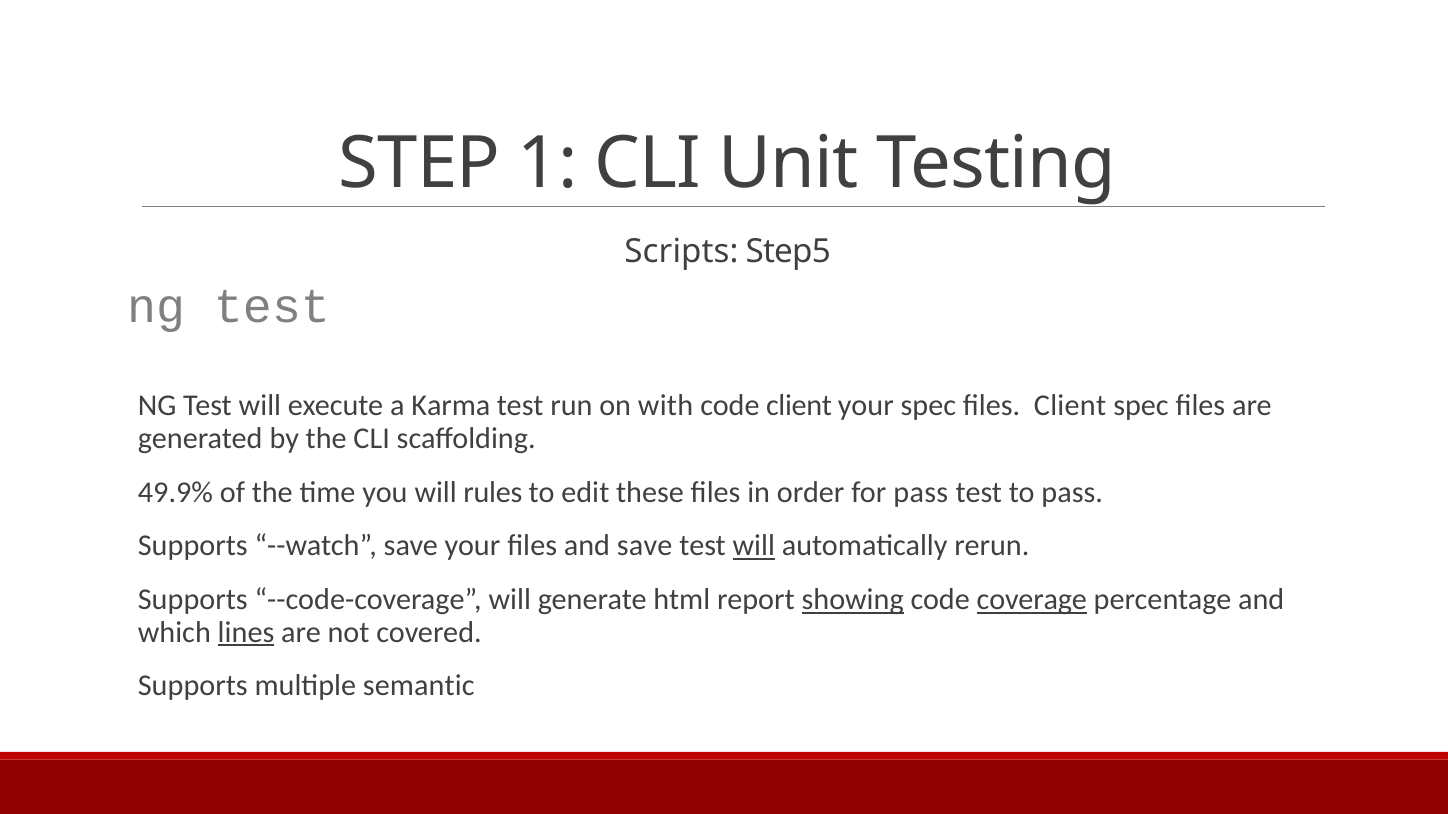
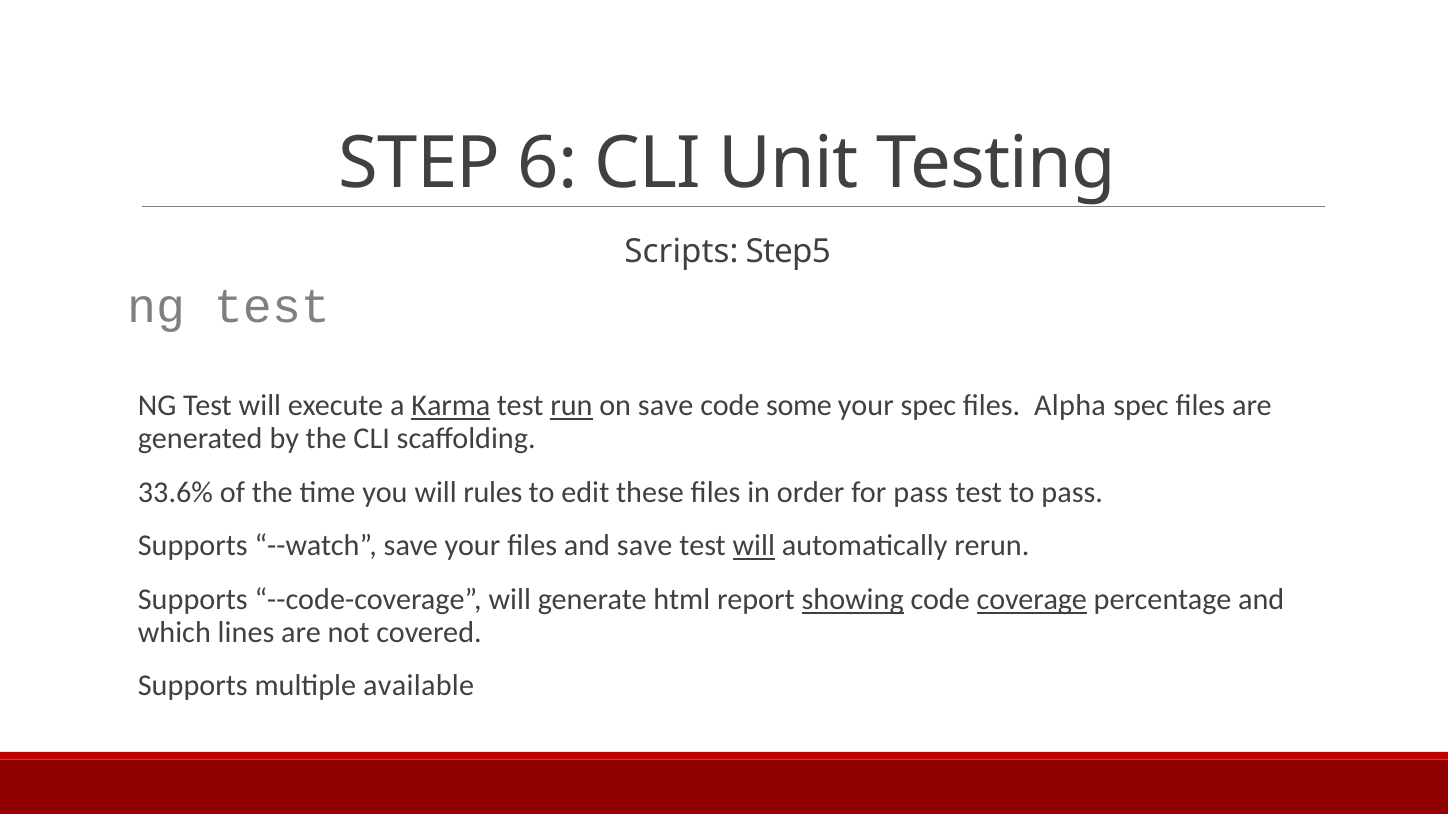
1: 1 -> 6 (548, 163)
Karma underline: none -> present (451, 406)
run underline: none -> present (571, 406)
on with: with -> save (666, 406)
code client: client -> some (799, 406)
files Client: Client -> Alpha (1070, 406)
49.9%: 49.9% -> 33.6% (175, 493)
lines underline: present -> none (246, 633)
semantic: semantic -> available (419, 686)
